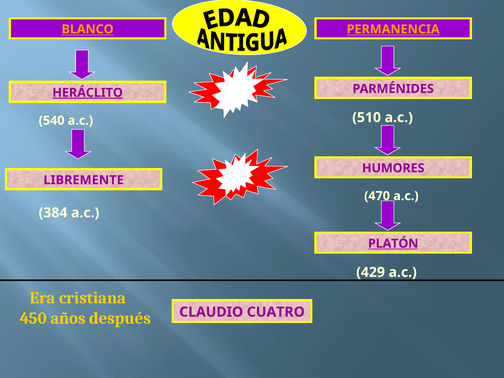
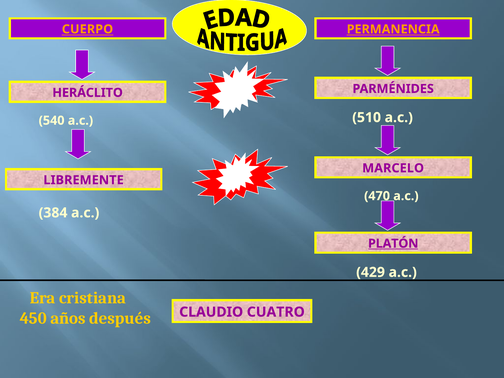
BLANCO: BLANCO -> CUERPO (87, 29)
HERÁCLITO underline: present -> none (88, 93)
HUMORES: HUMORES -> MARCELO (393, 168)
